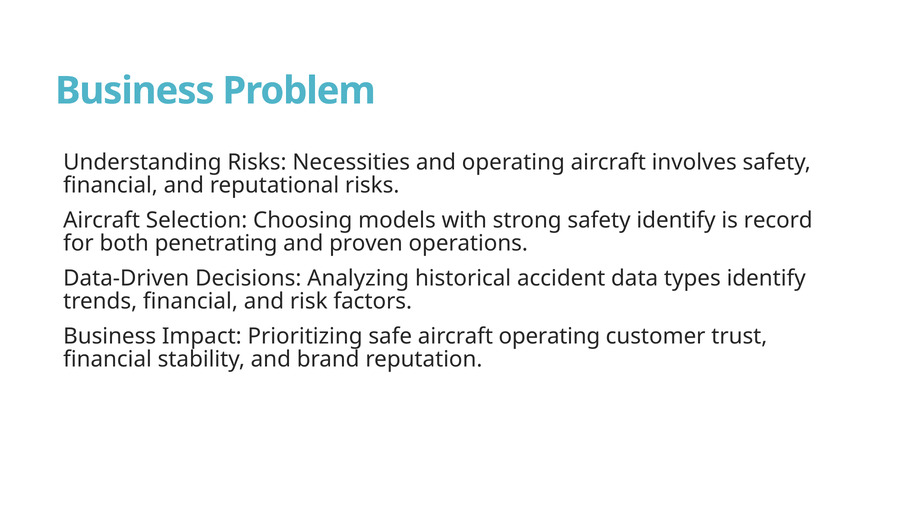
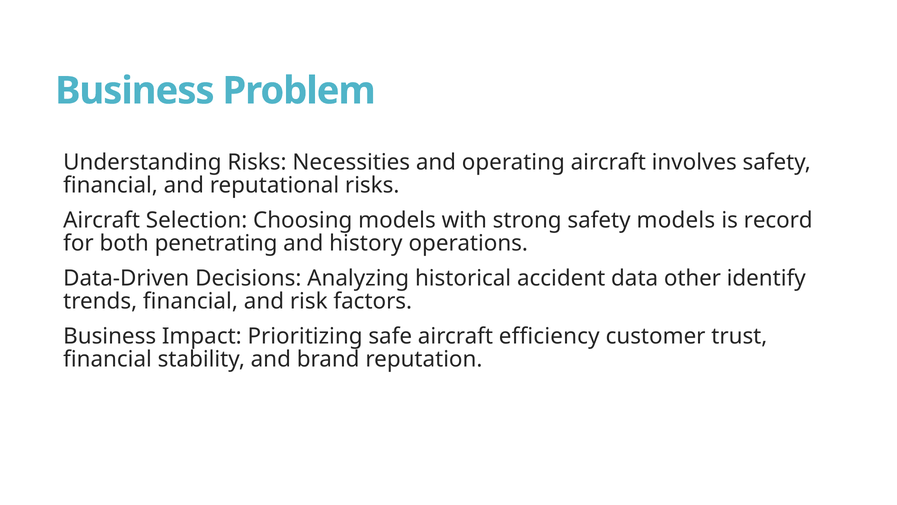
safety identify: identify -> models (676, 220)
proven: proven -> history (366, 243)
types: types -> other (692, 278)
aircraft operating: operating -> efficiency (549, 336)
